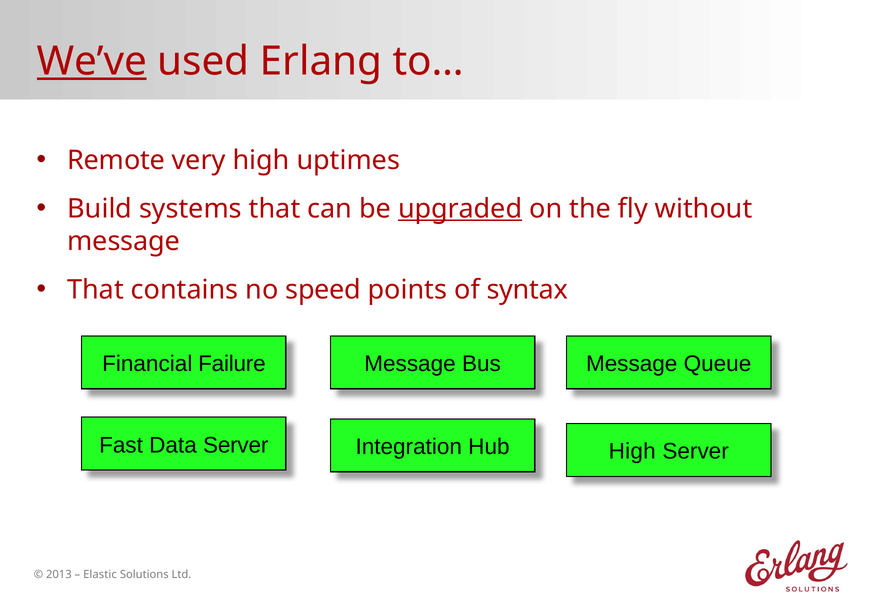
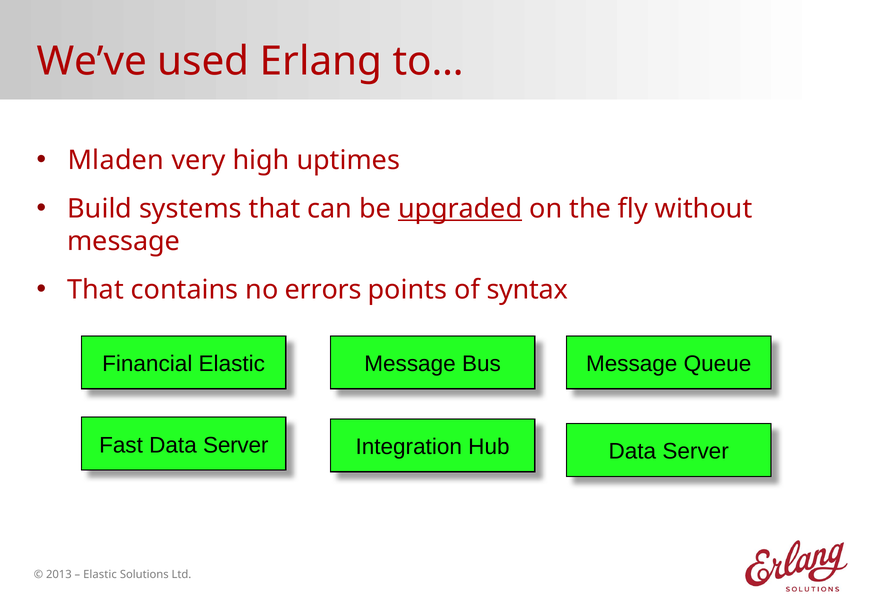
We’ve underline: present -> none (92, 61)
Remote: Remote -> Mladen (116, 160)
speed: speed -> errors (323, 290)
Financial Failure: Failure -> Elastic (232, 364)
High: High -> Data (632, 451)
